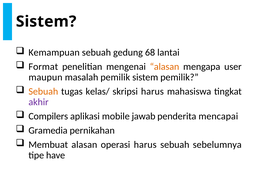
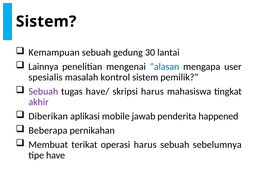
68: 68 -> 30 (150, 53)
Format: Format -> Lainnya (43, 67)
alasan colour: orange -> blue (165, 67)
maupun: maupun -> spesialis (46, 77)
masalah pemilik: pemilik -> kontrol (115, 77)
Sebuah colour: orange -> purple (43, 92)
kelas/: kelas/ -> have/ (98, 92)
Compilers: Compilers -> Diberikan (48, 117)
mencapai: mencapai -> happened (218, 117)
Gramedia: Gramedia -> Beberapa (48, 131)
Membuat alasan: alasan -> terikat (84, 145)
